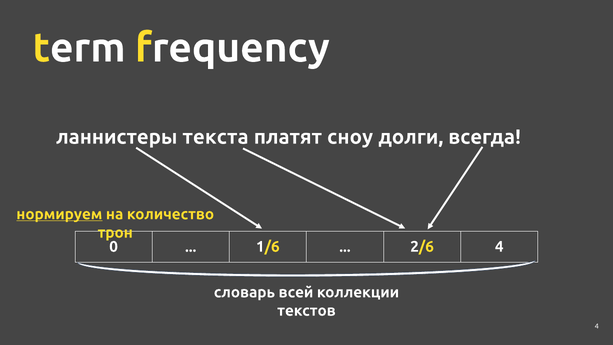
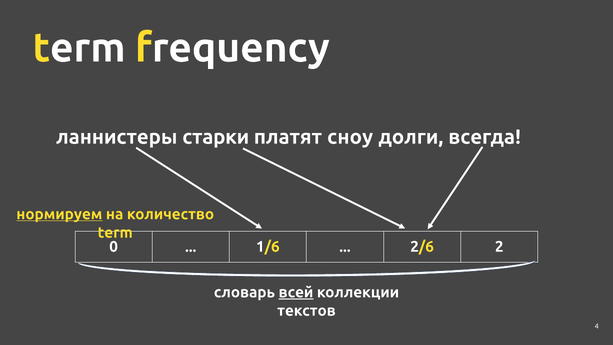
текста: текста -> старки (216, 137)
трон: трон -> term (115, 232)
2/6 4: 4 -> 2 (499, 247)
всей underline: none -> present (296, 292)
